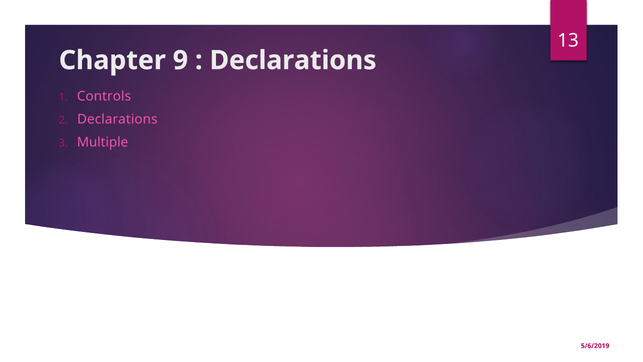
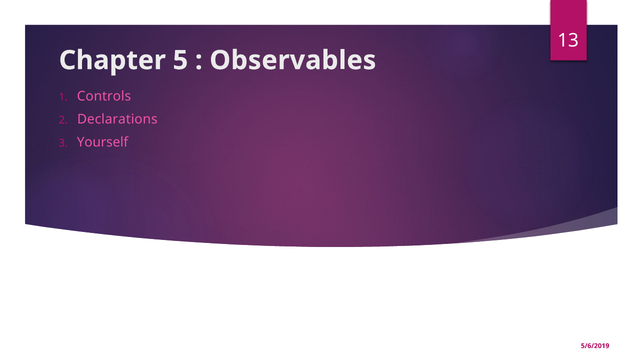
9: 9 -> 5 (180, 60)
Declarations: Declarations -> Observables (293, 60)
Multiple: Multiple -> Yourself (103, 142)
